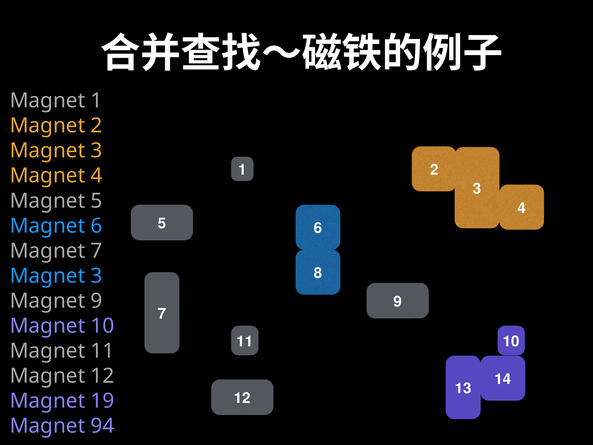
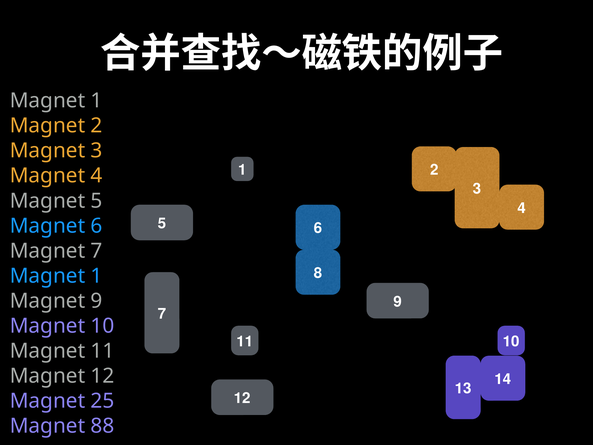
3: 3 -> 1 (97, 276)
19: 19 -> 25 (103, 401)
94: 94 -> 88 (103, 426)
